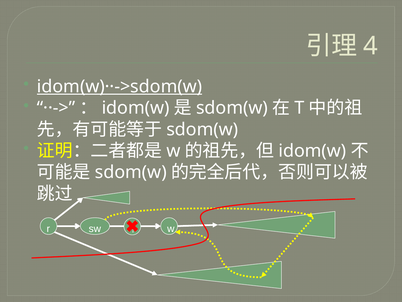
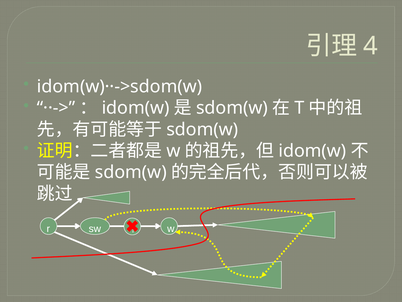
idom(w)··->sdom(w underline: present -> none (120, 86)
